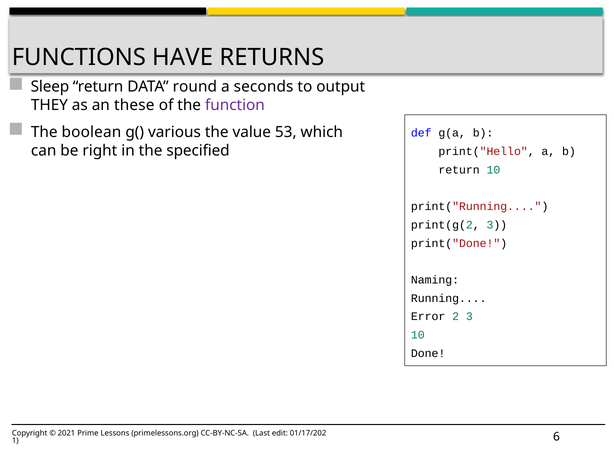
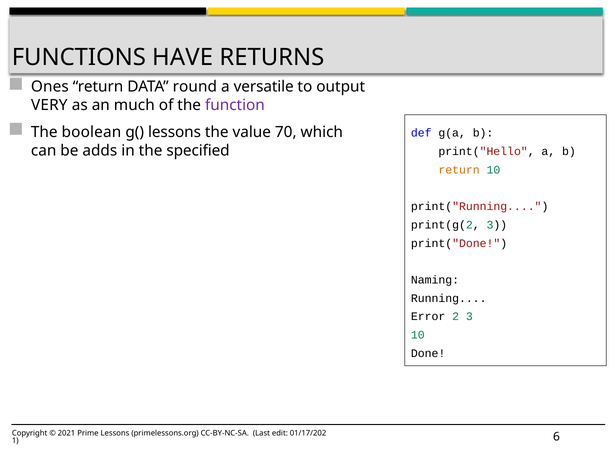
Sleep: Sleep -> Ones (50, 87)
seconds: seconds -> versatile (264, 87)
THEY: THEY -> VERY (49, 105)
these: these -> much (134, 105)
g( various: various -> lessons (175, 132)
53: 53 -> 70 (286, 132)
right: right -> adds (100, 150)
return colour: black -> orange (459, 170)
